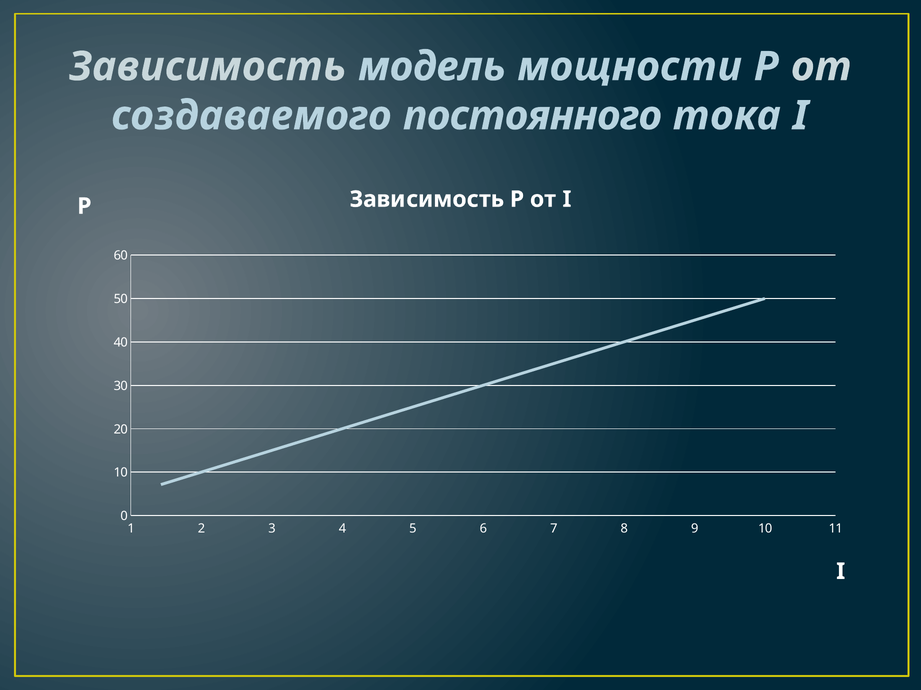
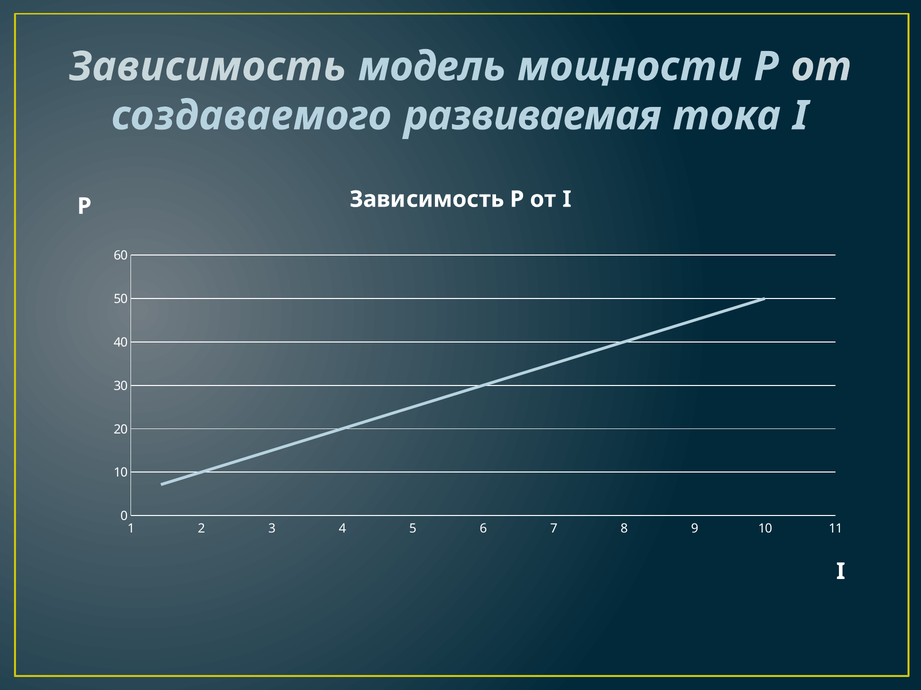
постоянного: постоянного -> развиваемая (533, 116)
